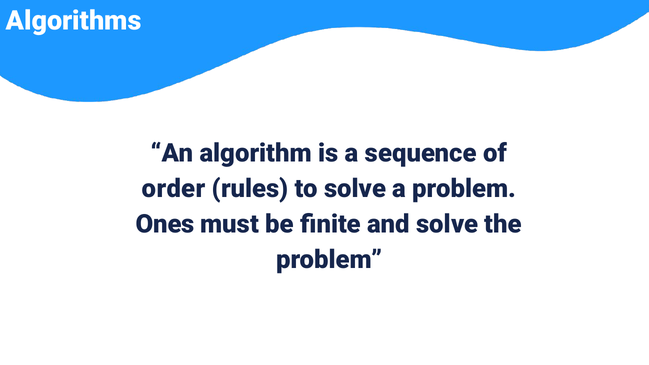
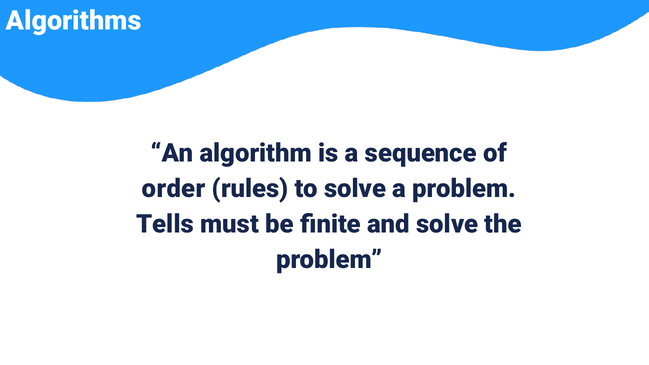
Ones: Ones -> Tells (165, 224)
